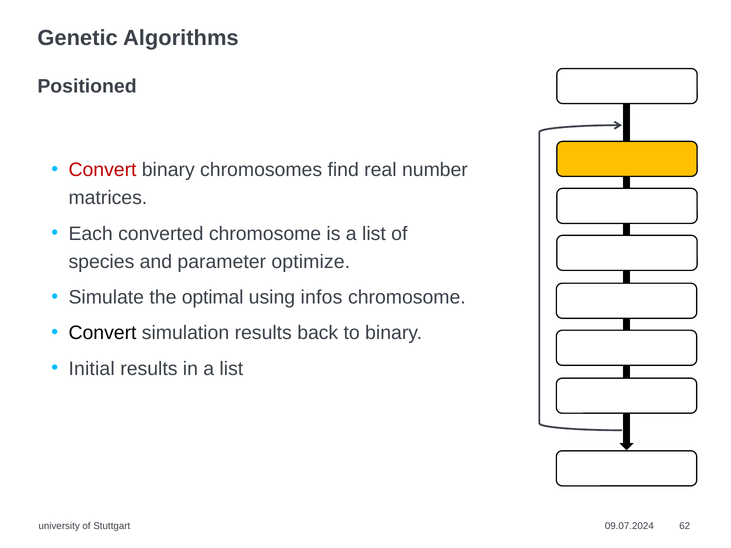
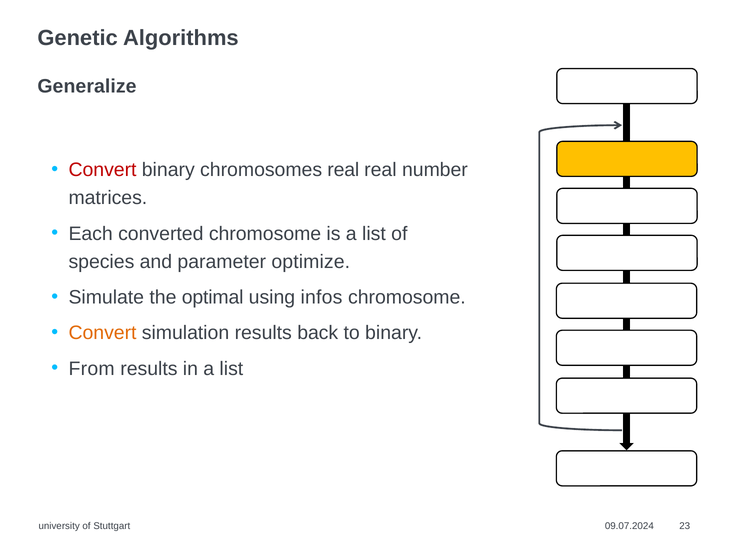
Positioned: Positioned -> Generalize (87, 86)
chromosomes find: find -> real (343, 170)
Convert colour: black -> orange (103, 333)
Initial: Initial -> From (92, 369)
62: 62 -> 23 (685, 526)
